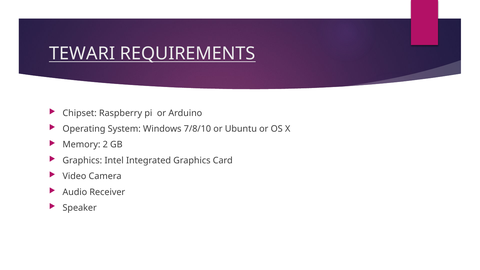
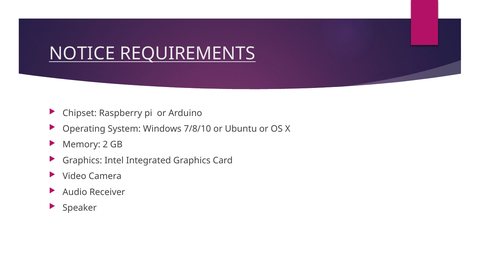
TEWARI: TEWARI -> NOTICE (82, 54)
